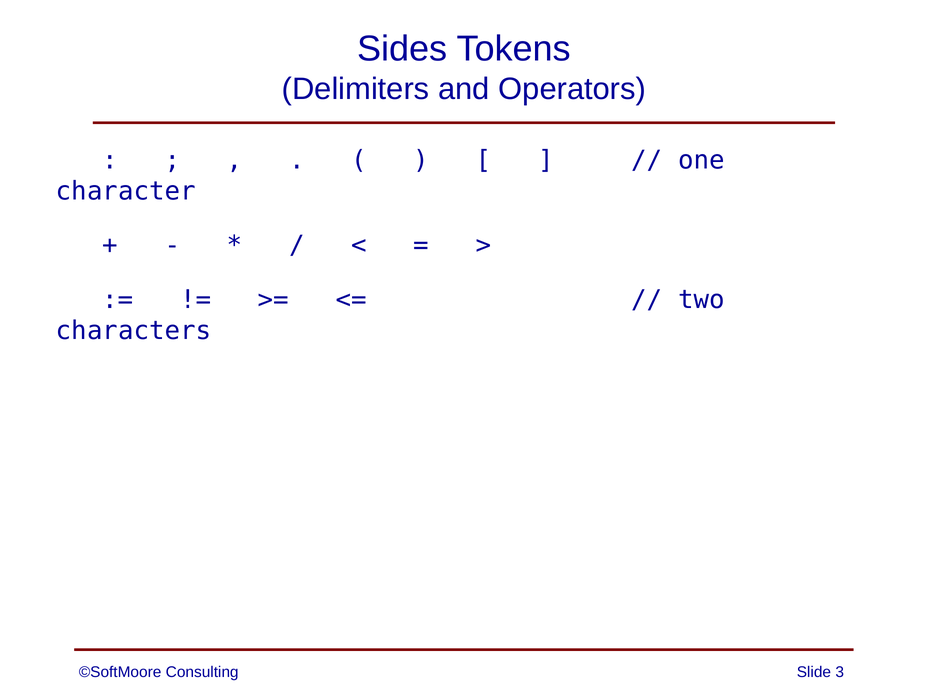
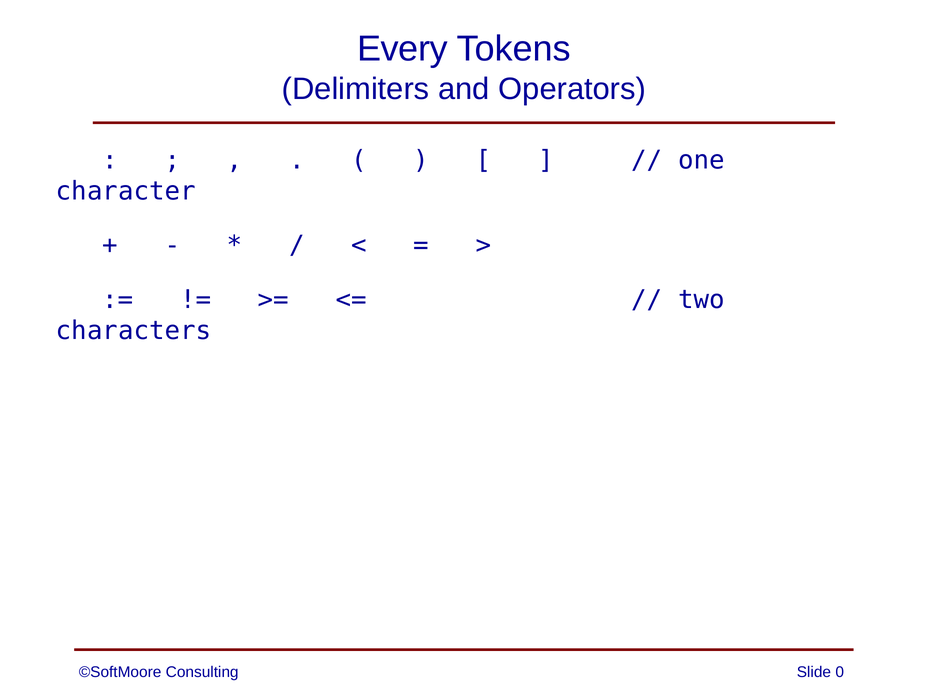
Sides: Sides -> Every (402, 49)
3: 3 -> 0 (840, 672)
